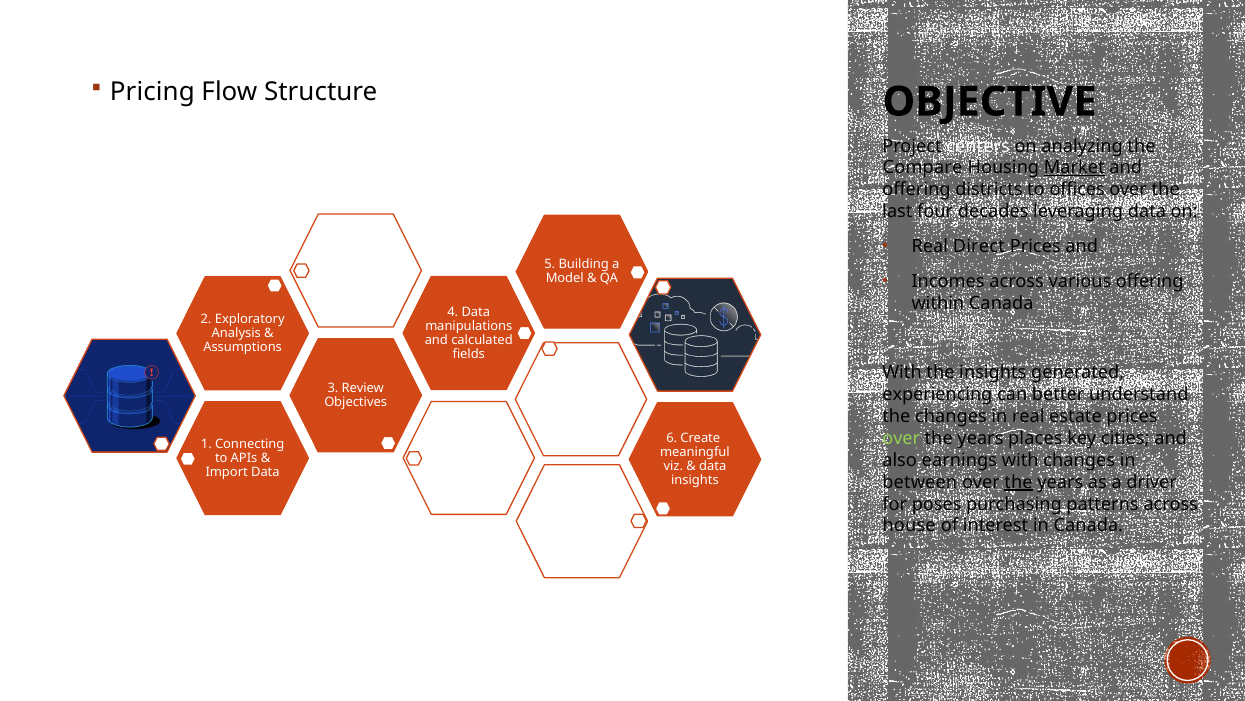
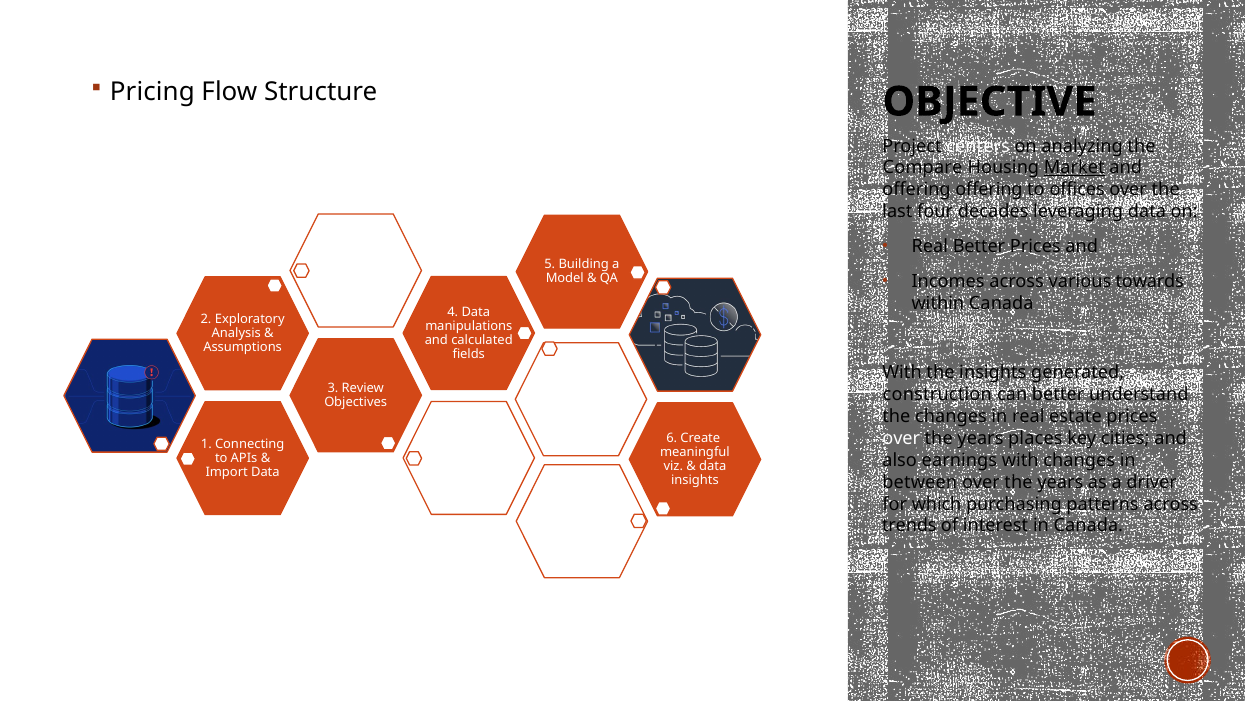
offering districts: districts -> offering (989, 190)
Real Direct: Direct -> Better (979, 246)
various offering: offering -> towards (1150, 281)
experiencing: experiencing -> construction (937, 394)
over colour: light green -> white (901, 438)
the underline: present -> none (1019, 482)
poses: poses -> which (937, 504)
house: house -> trends (909, 525)
